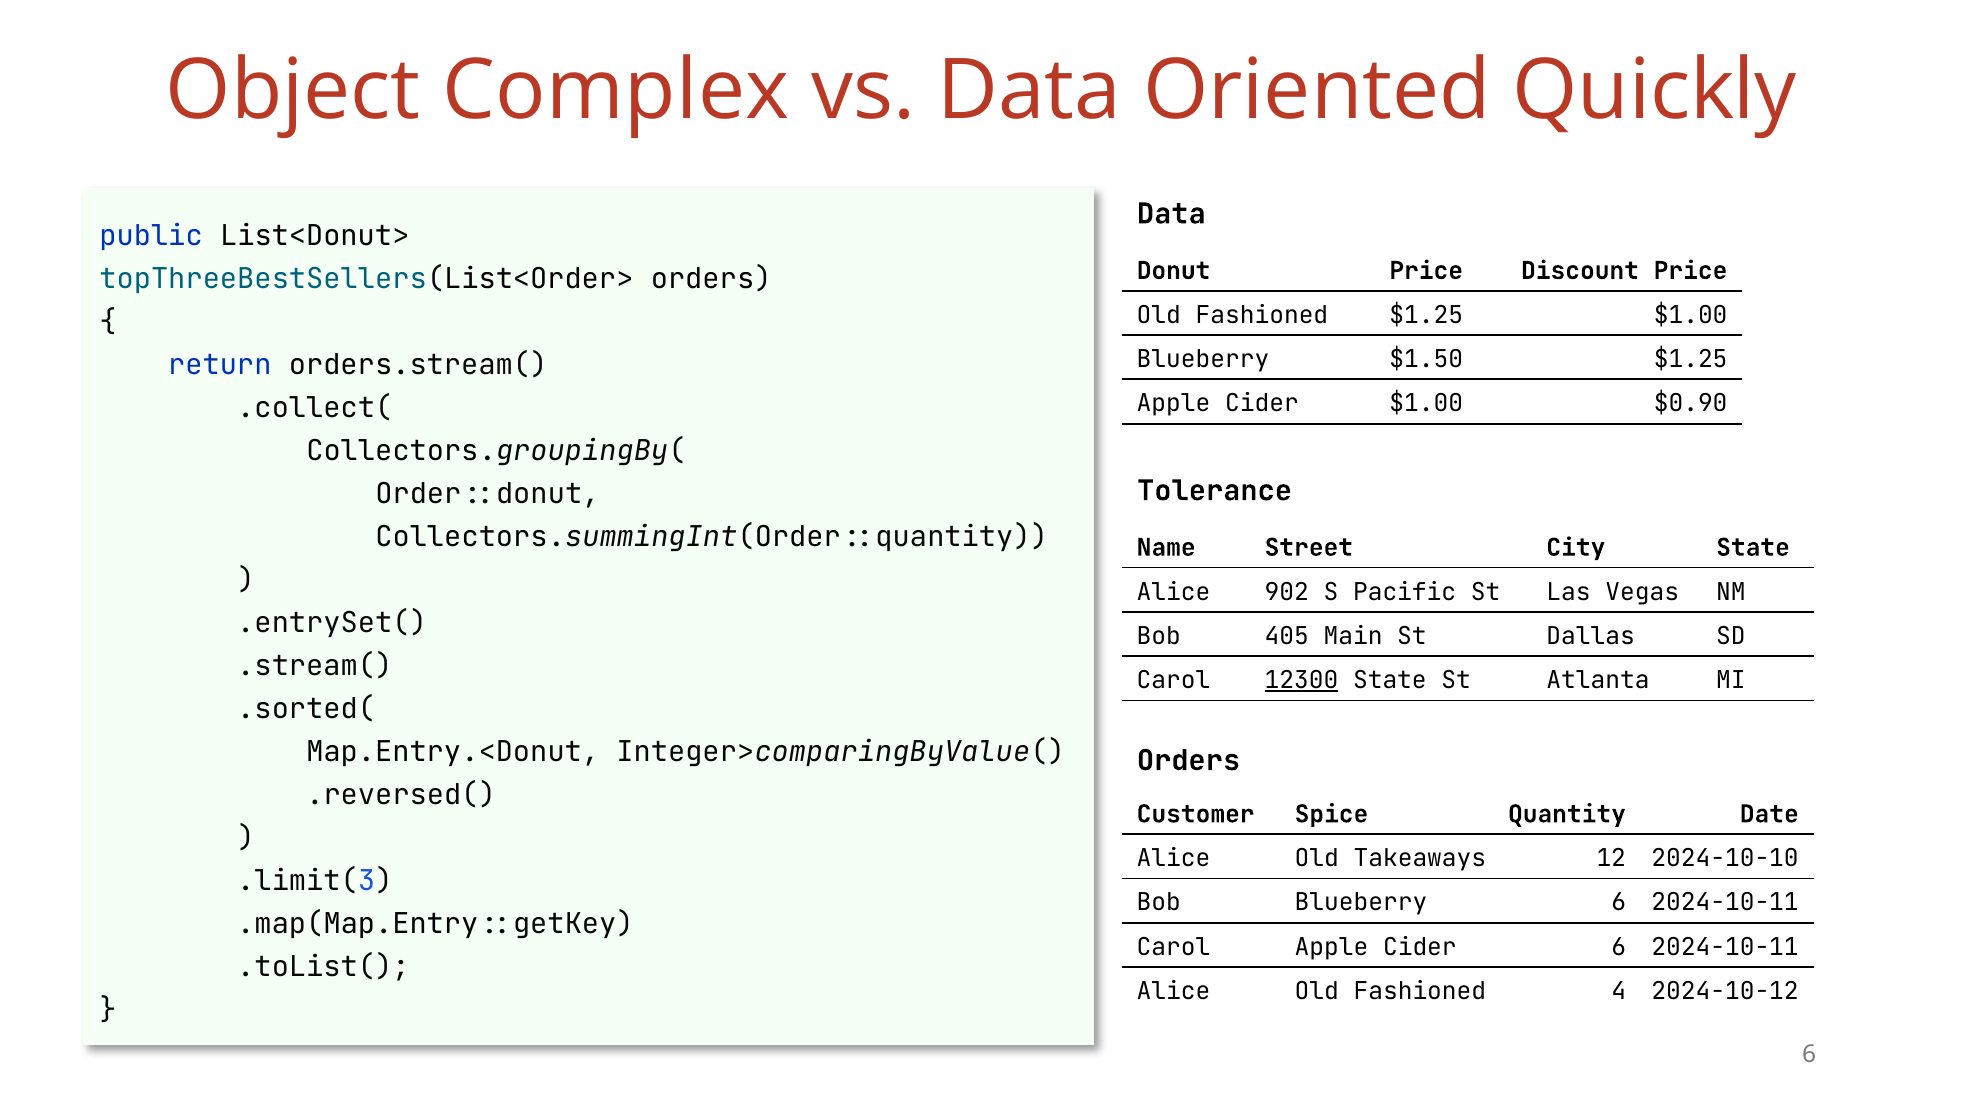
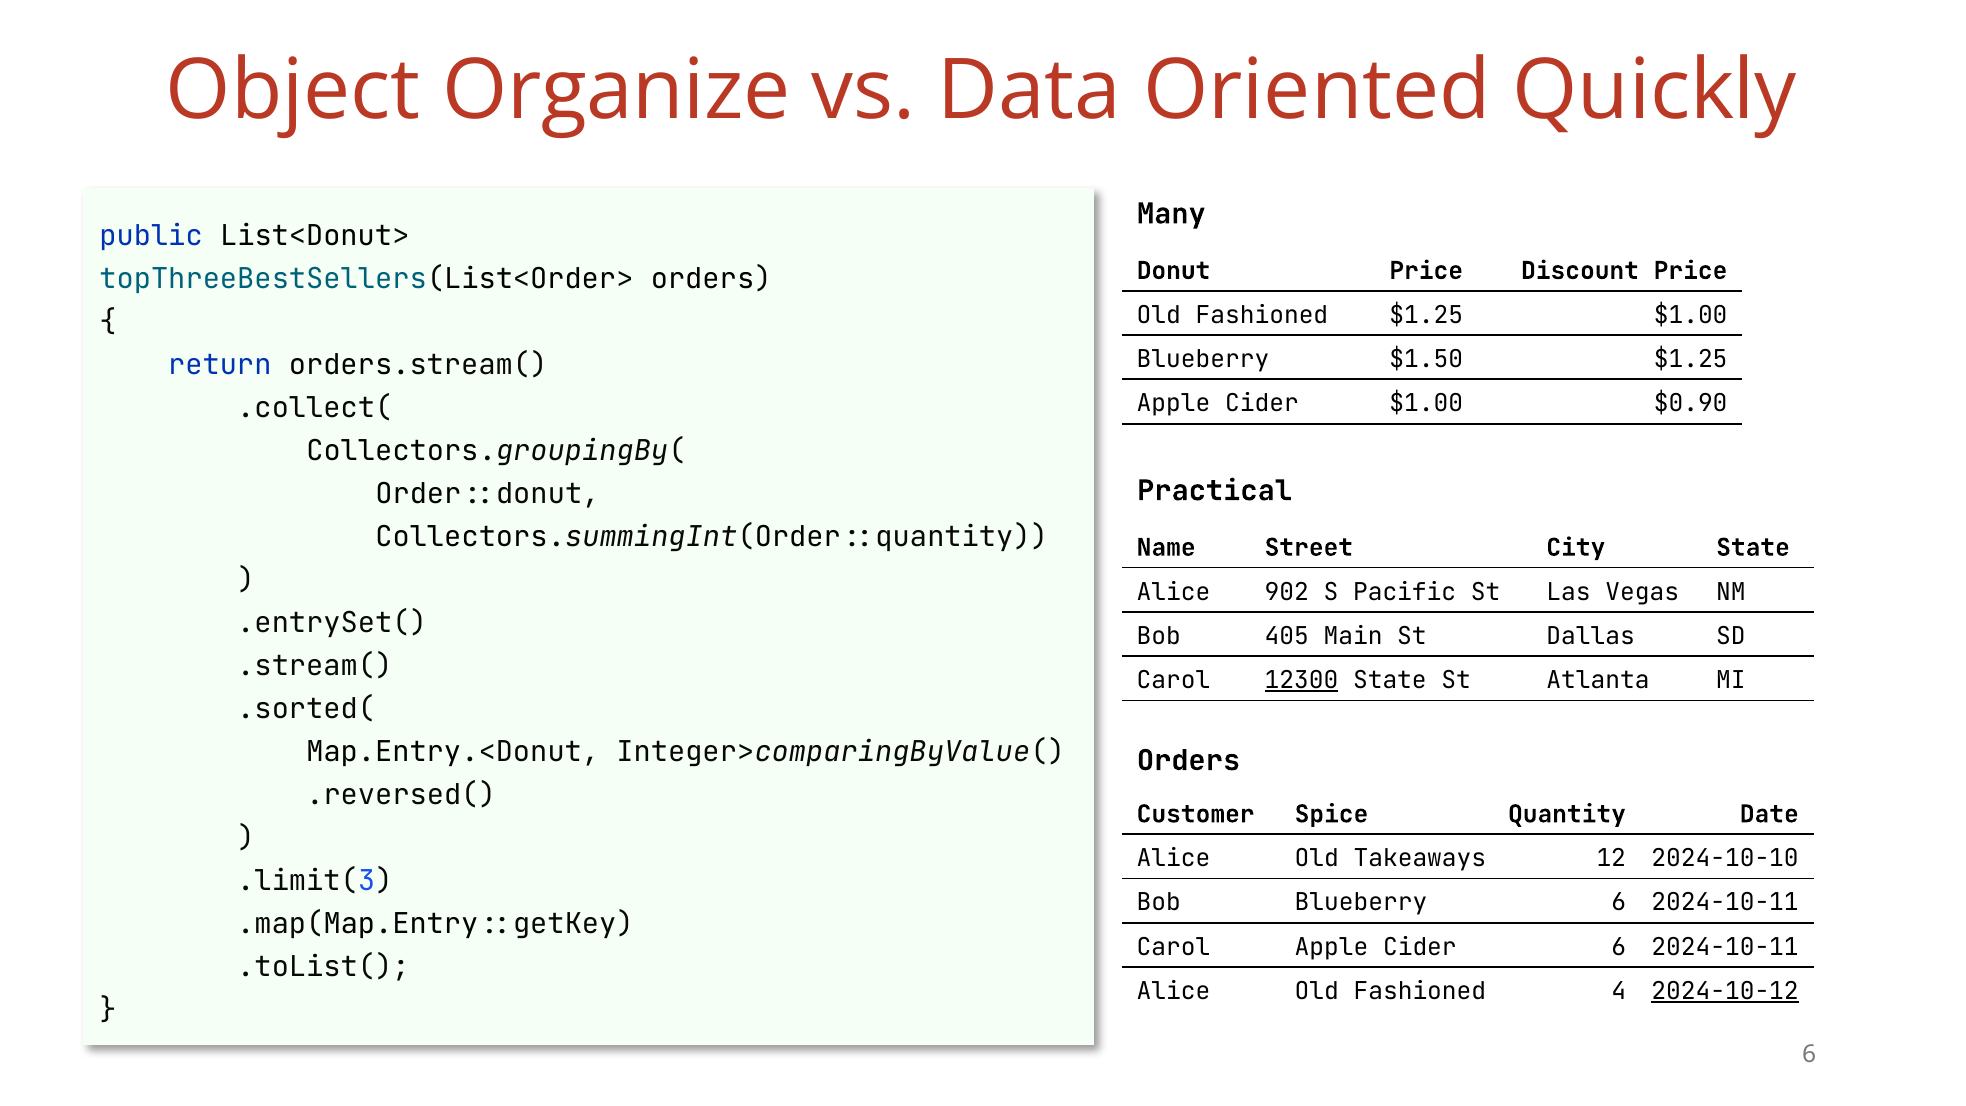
Complex: Complex -> Organize (617, 90)
Data: Data -> Many (1171, 214)
Tolerance: Tolerance -> Practical (1215, 491)
2024-10-12 underline: none -> present (1725, 991)
